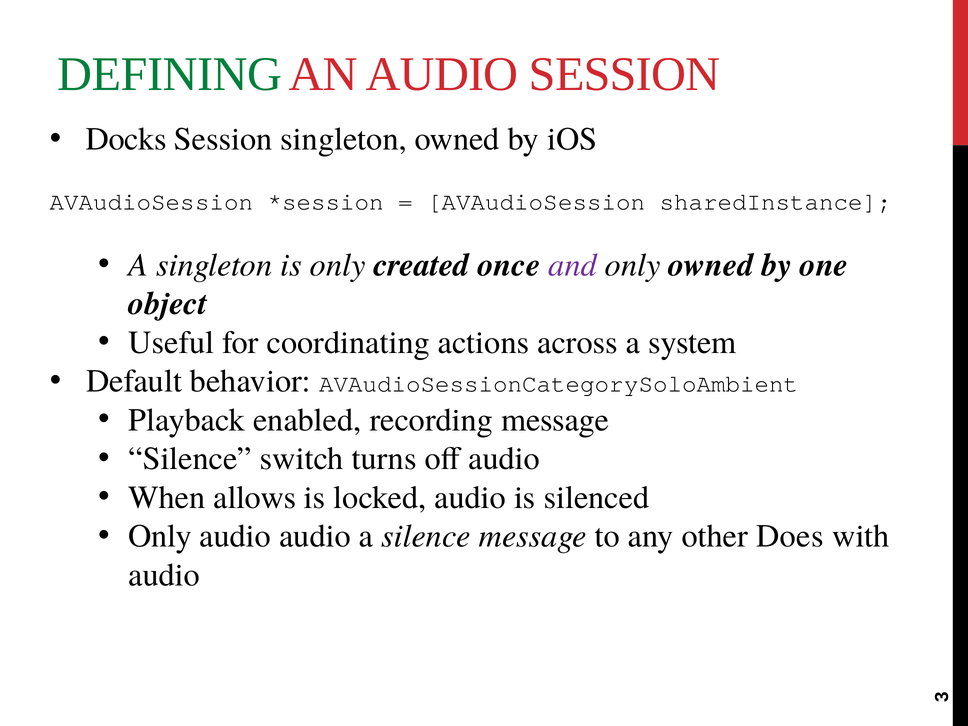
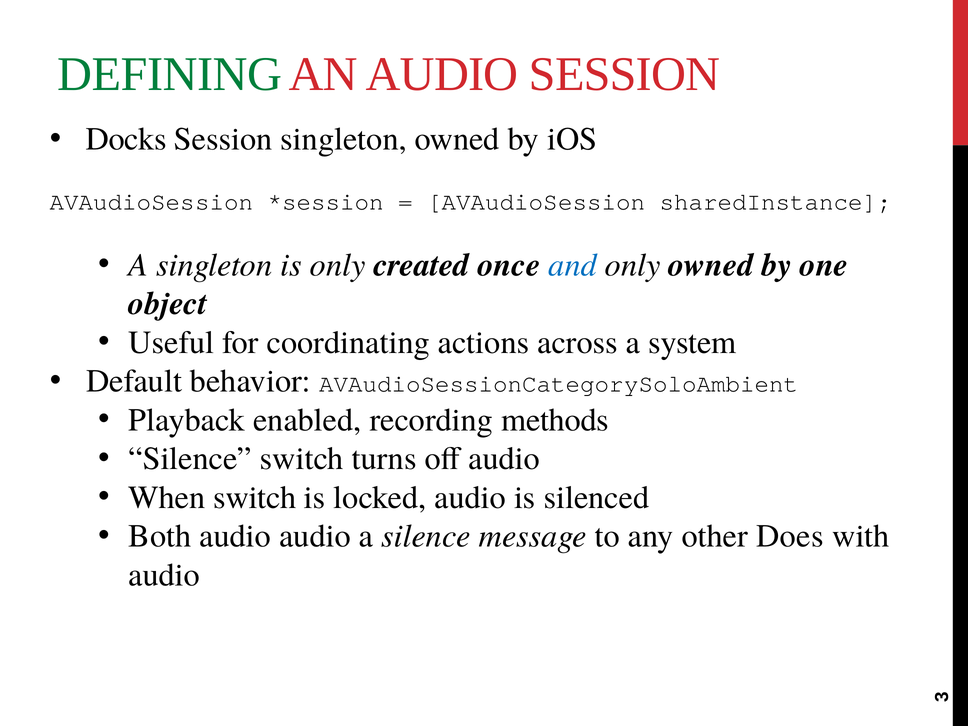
and colour: purple -> blue (573, 265)
recording message: message -> methods (555, 420)
When allows: allows -> switch (255, 497)
Only: Only -> Both (160, 536)
